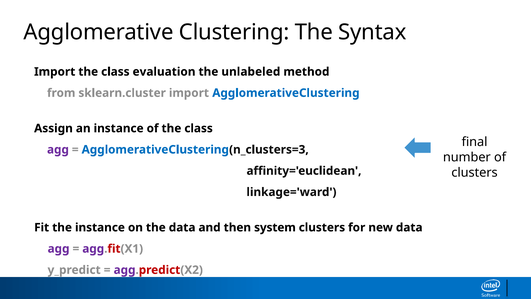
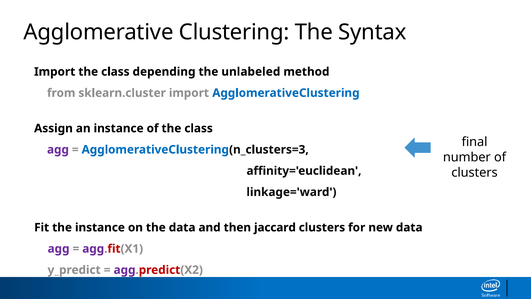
evaluation: evaluation -> depending (164, 72)
system: system -> jaccard (275, 227)
